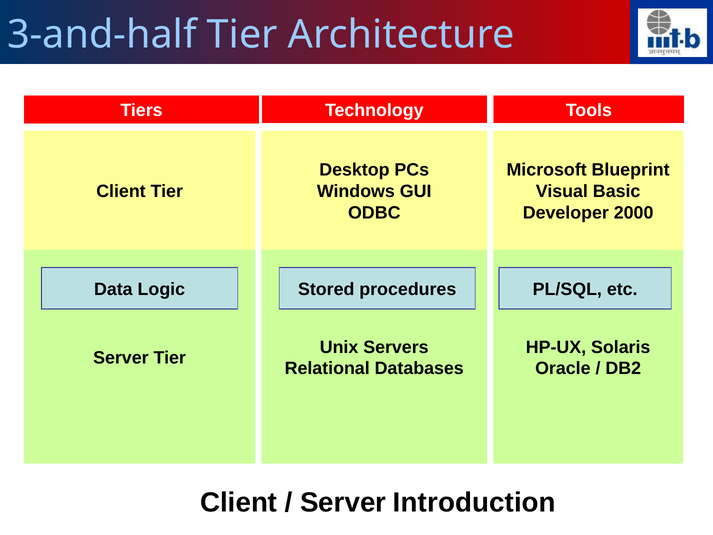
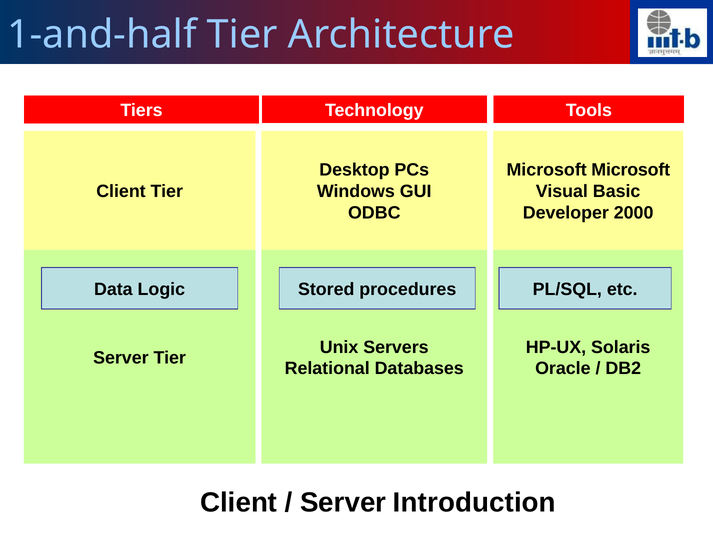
3-and-half: 3-and-half -> 1-and-half (102, 35)
Microsoft Blueprint: Blueprint -> Microsoft (631, 170)
